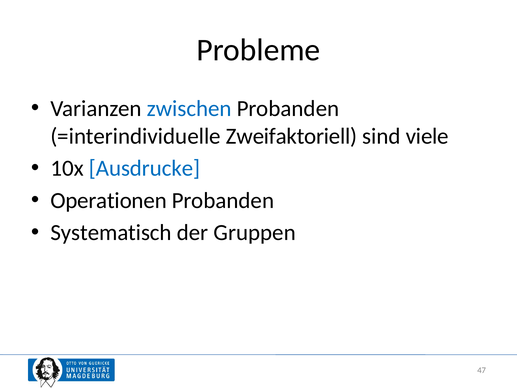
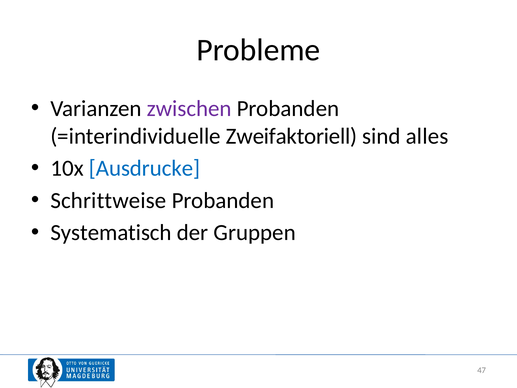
zwischen colour: blue -> purple (189, 108)
viele: viele -> alles (427, 136)
Operationen: Operationen -> Schrittweise (108, 200)
